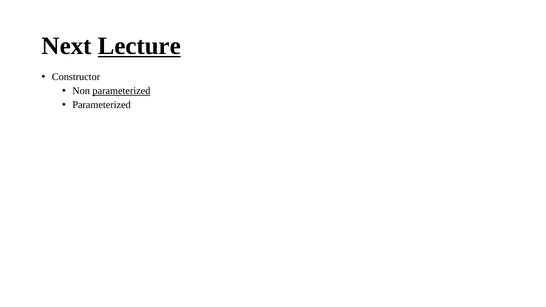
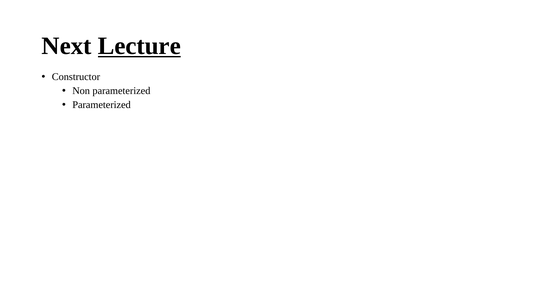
parameterized underline: present -> none (121, 91)
